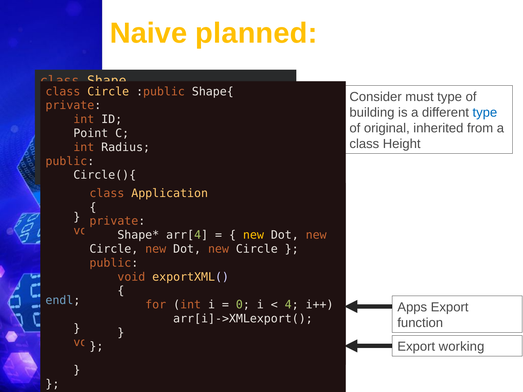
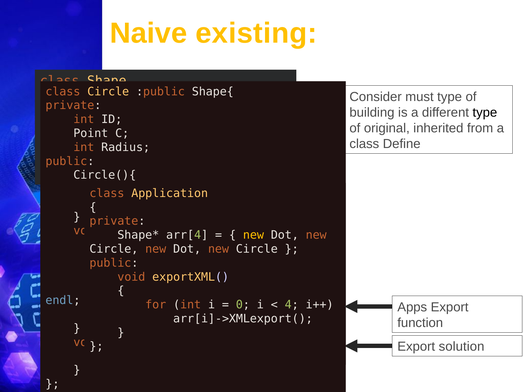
planned: planned -> existing (256, 33)
type colour: blue -> black (485, 113)
Height: Height -> Define (402, 144)
working: working -> solution (462, 347)
